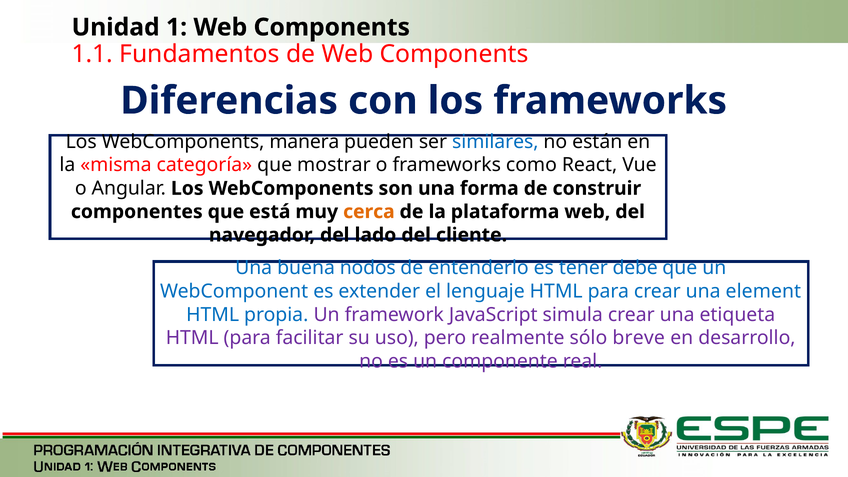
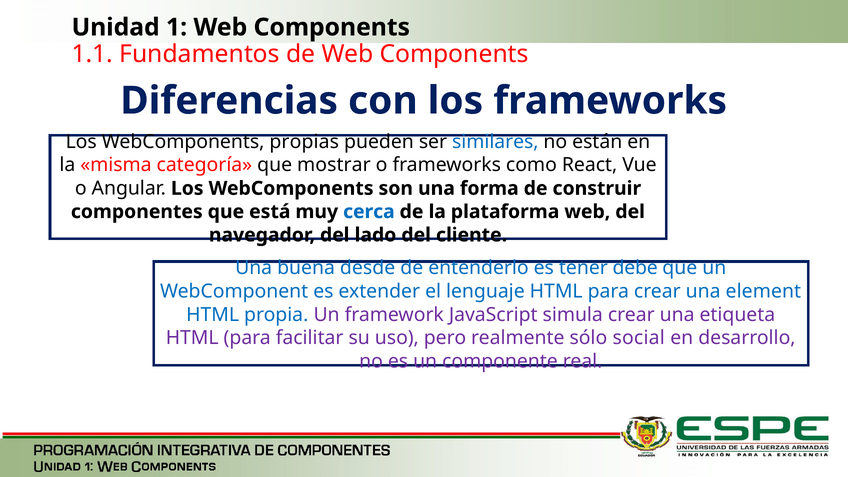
manera: manera -> propias (304, 142)
cerca colour: orange -> blue (369, 212)
nodos: nodos -> desde (368, 268)
breve: breve -> social (639, 338)
